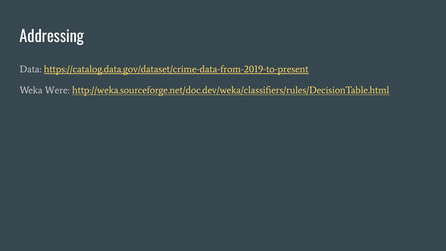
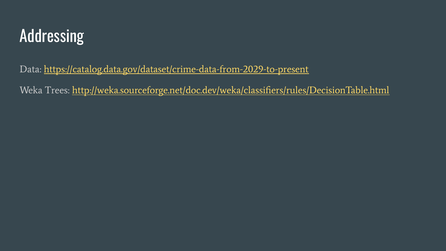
https://catalog.data.gov/dataset/crime-data-from-2019-to-present: https://catalog.data.gov/dataset/crime-data-from-2019-to-present -> https://catalog.data.gov/dataset/crime-data-from-2029-to-present (176, 69)
Were: Were -> Trees (57, 90)
